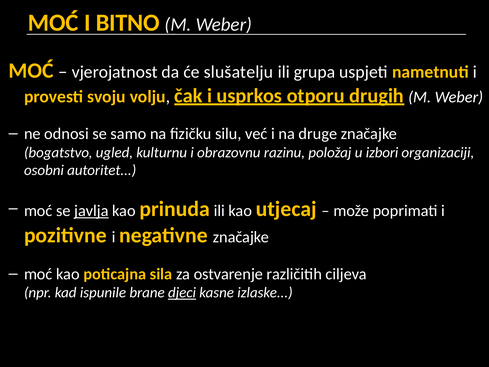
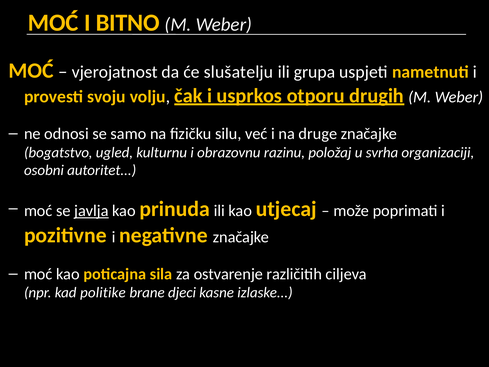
izbori: izbori -> svrha (382, 152)
ispunile: ispunile -> politike (103, 292)
djeci underline: present -> none (182, 292)
